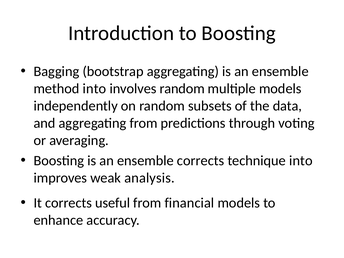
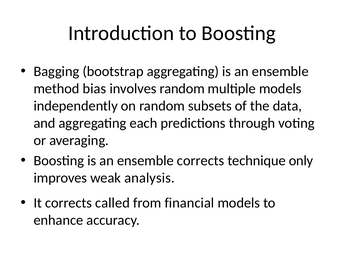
method into: into -> bias (94, 89)
aggregating from: from -> each (144, 123)
technique into: into -> only (301, 161)
useful: useful -> called (113, 203)
